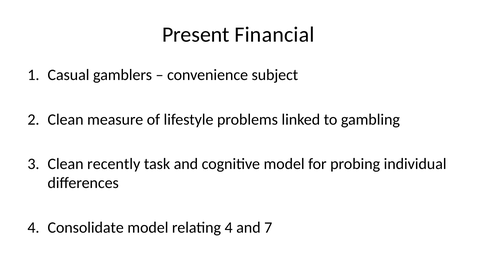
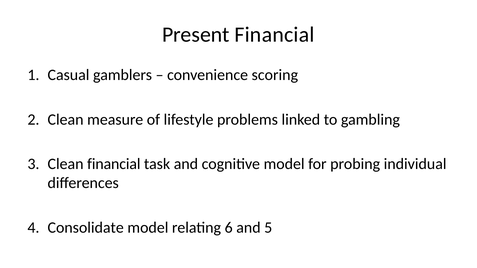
subject: subject -> scoring (275, 75)
Clean recently: recently -> financial (114, 164)
relating 4: 4 -> 6 (229, 228)
7: 7 -> 5 (268, 228)
